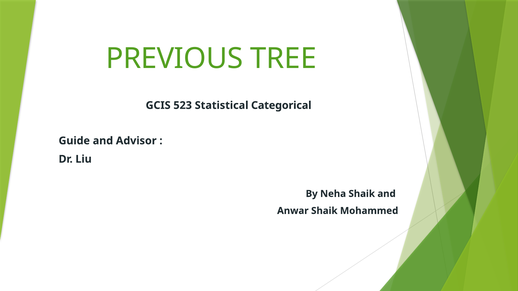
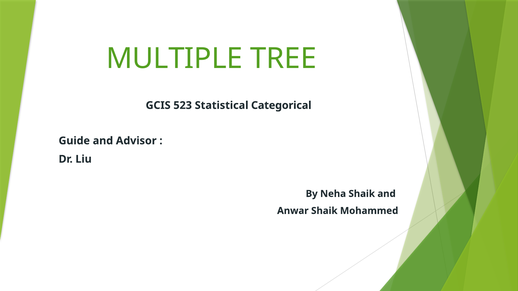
PREVIOUS: PREVIOUS -> MULTIPLE (174, 59)
